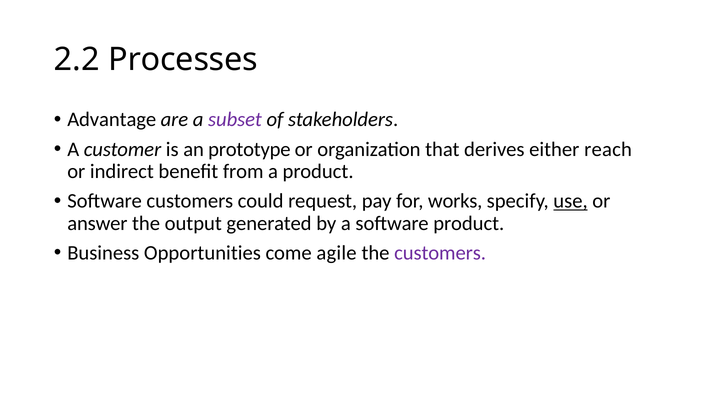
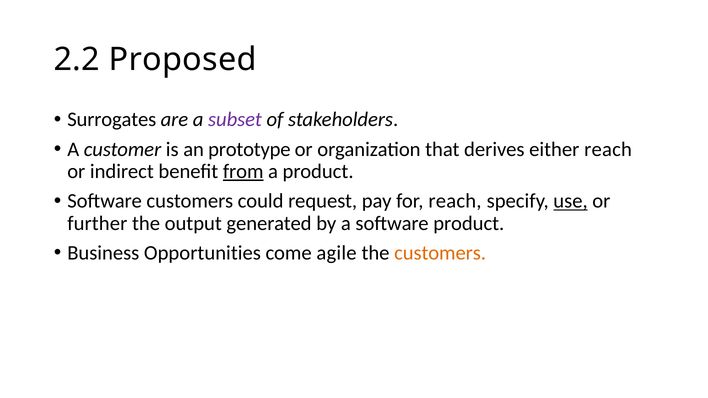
Processes: Processes -> Proposed (183, 59)
Advantage: Advantage -> Surrogates (112, 120)
from underline: none -> present (243, 172)
for works: works -> reach (455, 201)
answer: answer -> further (97, 223)
customers colour: purple -> orange (440, 253)
